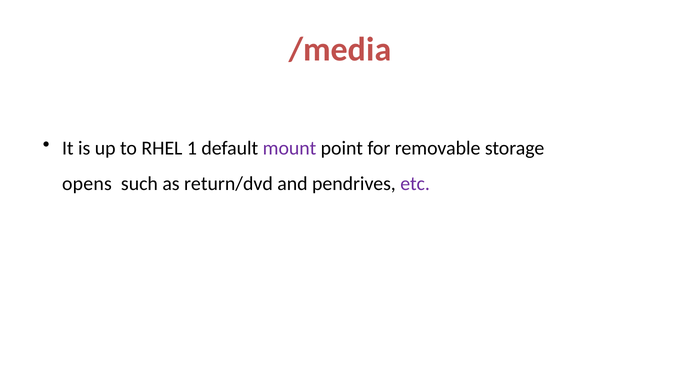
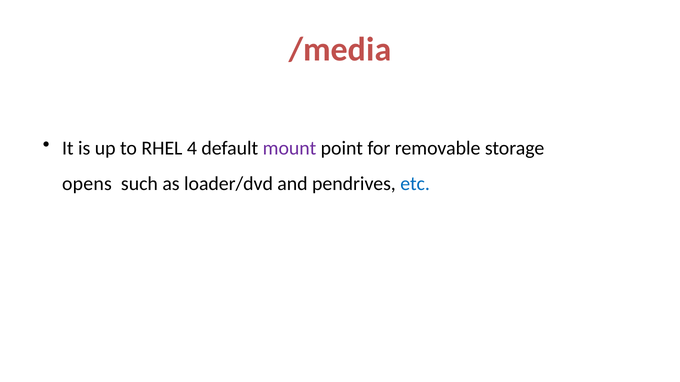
1: 1 -> 4 (192, 148)
return/dvd: return/dvd -> loader/dvd (228, 184)
etc colour: purple -> blue (415, 184)
